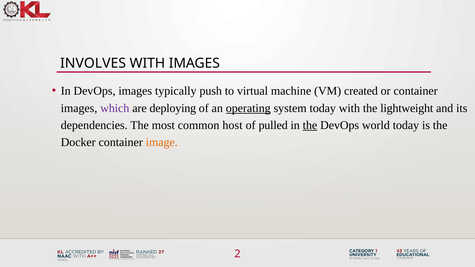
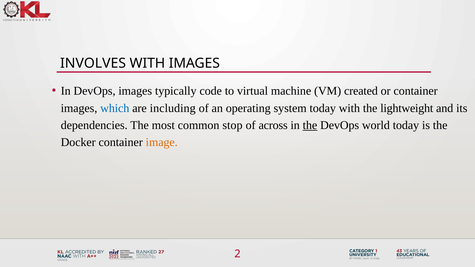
push: push -> code (211, 91)
which colour: purple -> blue (115, 108)
deploying: deploying -> including (173, 108)
operating underline: present -> none (248, 108)
host: host -> stop (232, 125)
pulled: pulled -> across (273, 125)
